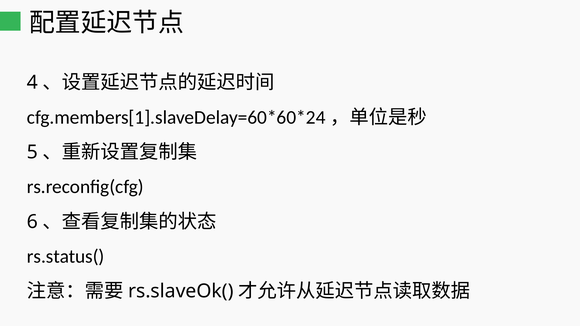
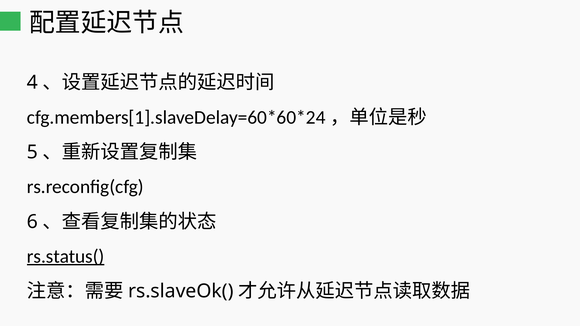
rs.status( underline: none -> present (66, 257)
